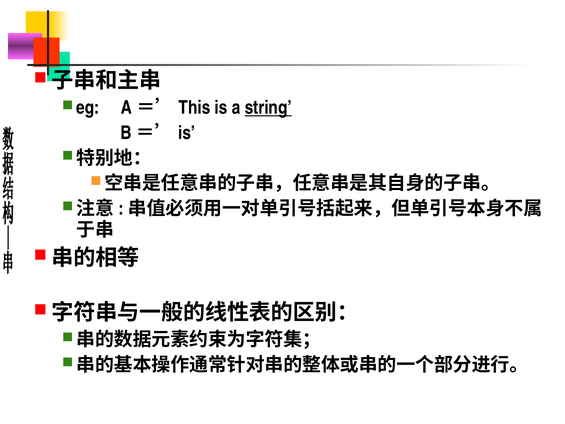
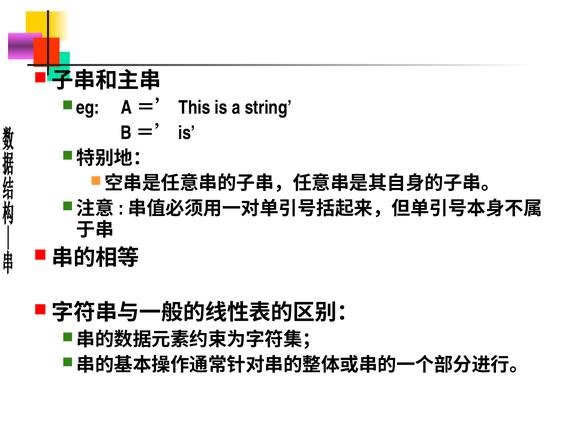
string underline: present -> none (268, 108)
